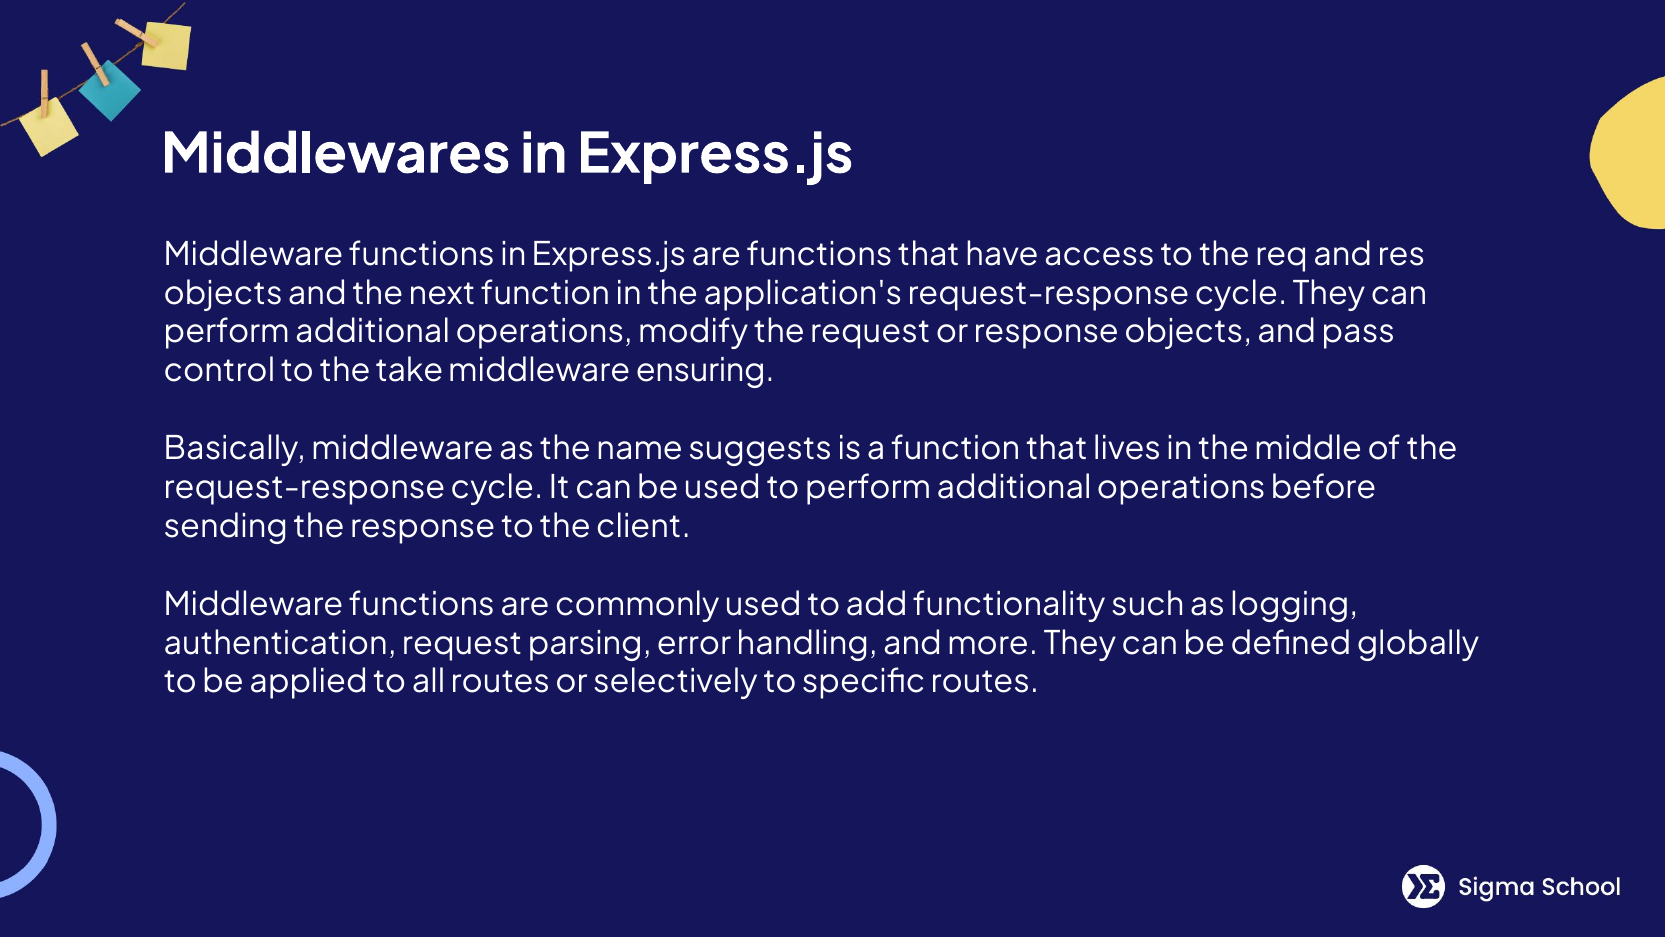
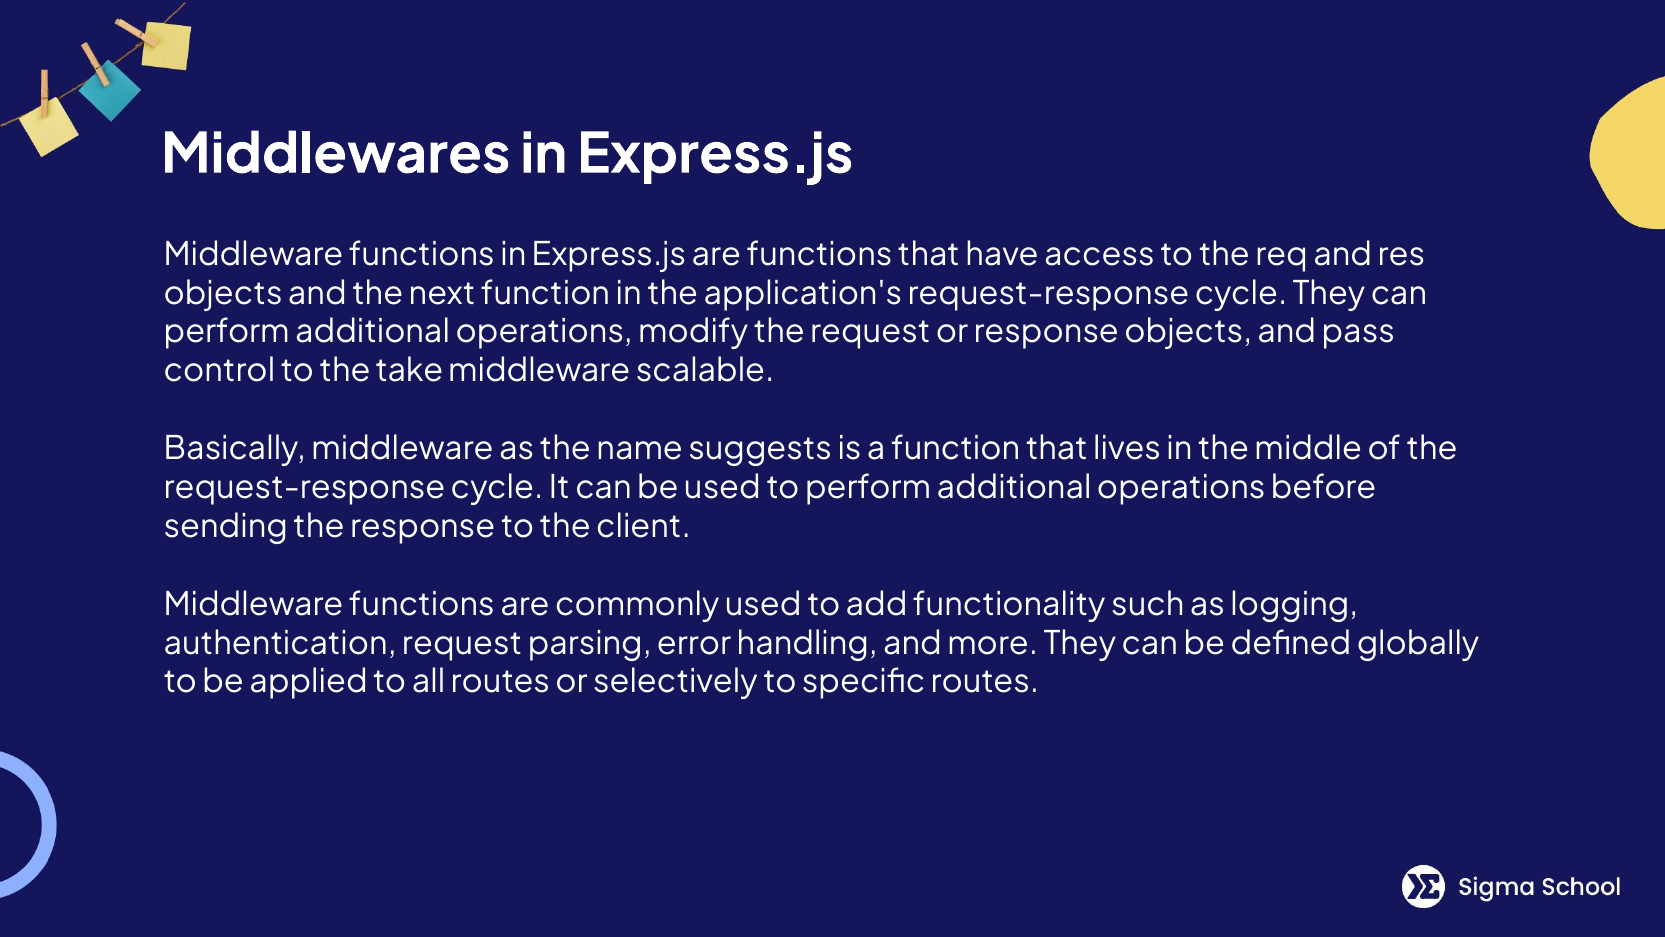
ensuring: ensuring -> scalable (705, 371)
